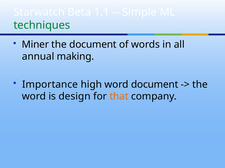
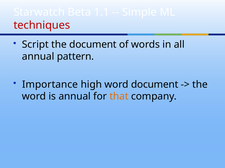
techniques colour: green -> red (42, 25)
Miner: Miner -> Script (35, 45)
making: making -> pattern (75, 57)
is design: design -> annual (75, 97)
